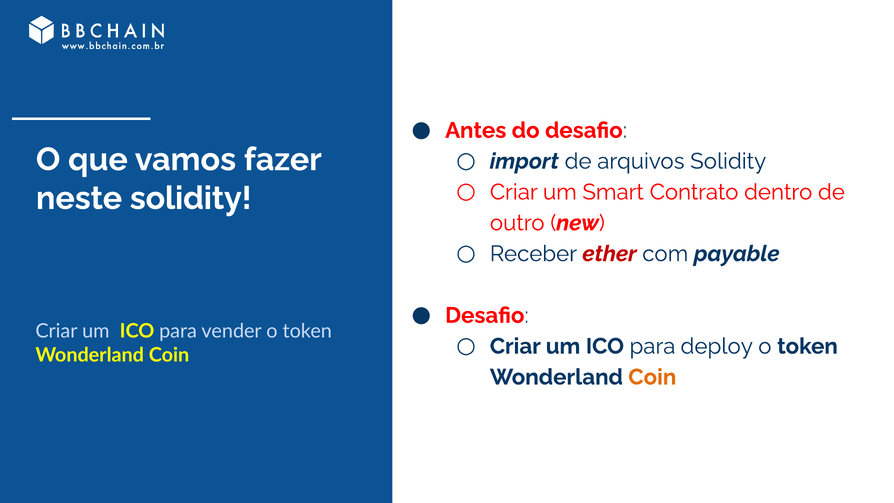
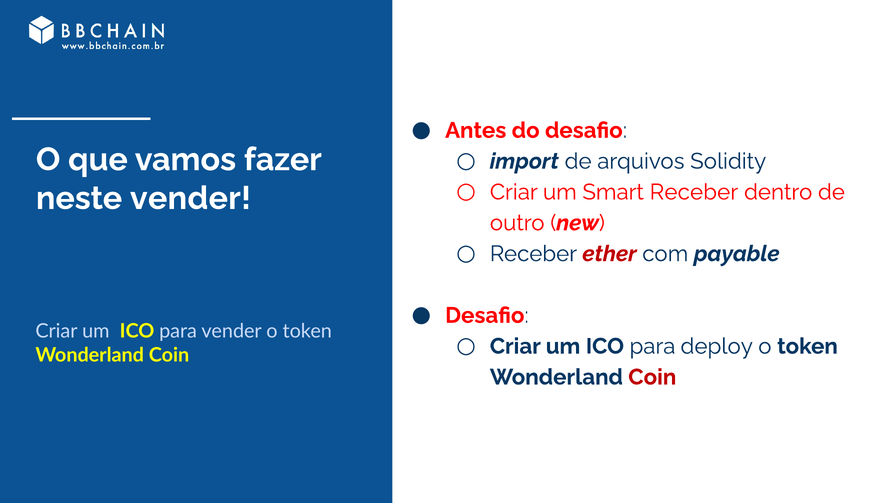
Smart Contrato: Contrato -> Receber (694, 192)
neste solidity: solidity -> vender (190, 198)
Coin colour: orange -> red (652, 377)
